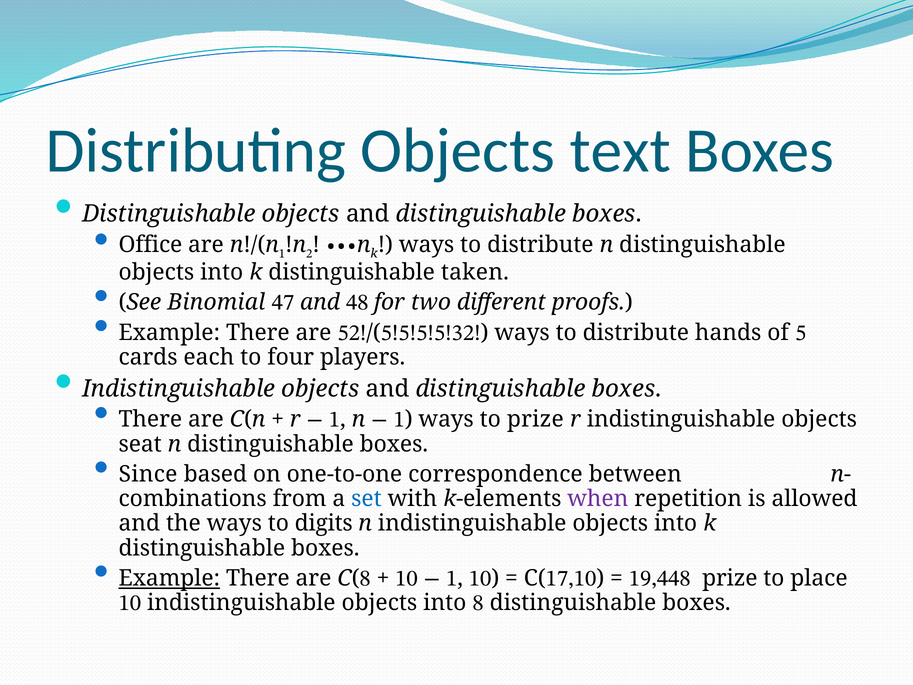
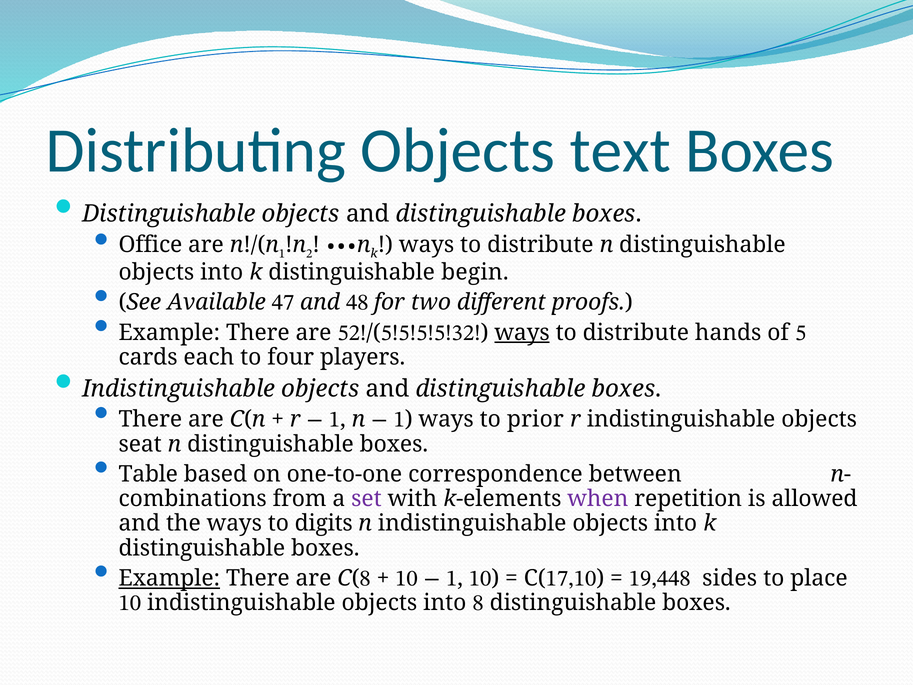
taken: taken -> begin (475, 272)
Binomial: Binomial -> Available (216, 302)
ways underline: none -> present (522, 332)
to prize: prize -> prior (535, 419)
Since: Since -> Table (148, 474)
set colour: blue -> purple (366, 499)
prize: prize -> sides (730, 578)
